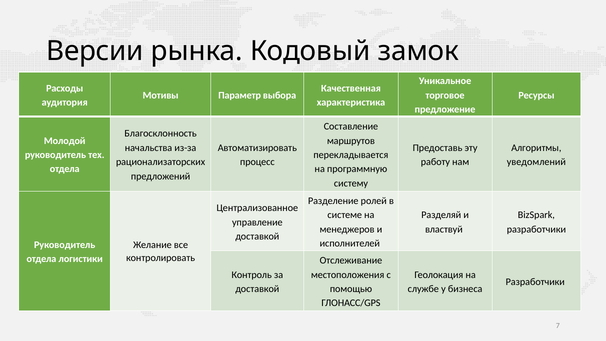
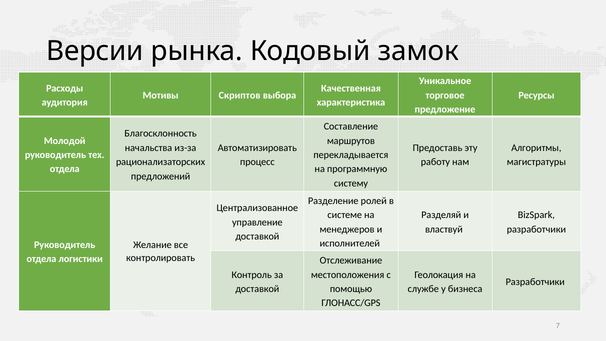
Параметр: Параметр -> Скриптов (240, 95)
уведомлений: уведомлений -> магистратуры (536, 162)
